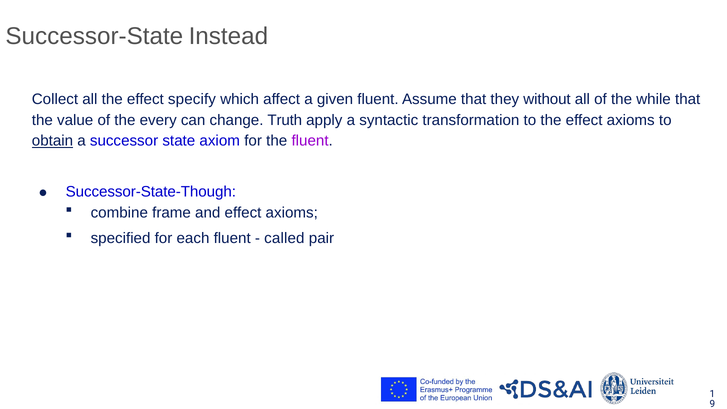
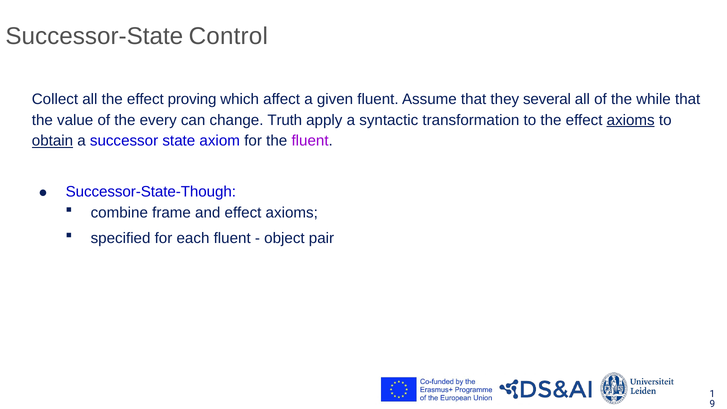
Instead: Instead -> Control (228, 36)
specify: specify -> proving (192, 99)
without: without -> several (547, 99)
axioms underline: none -> present (631, 120)
called: called -> object (284, 238)
